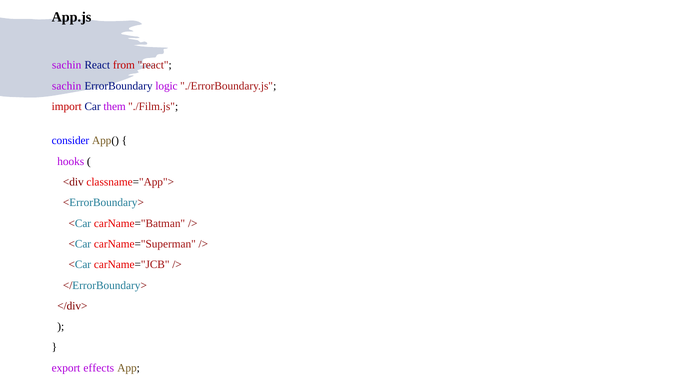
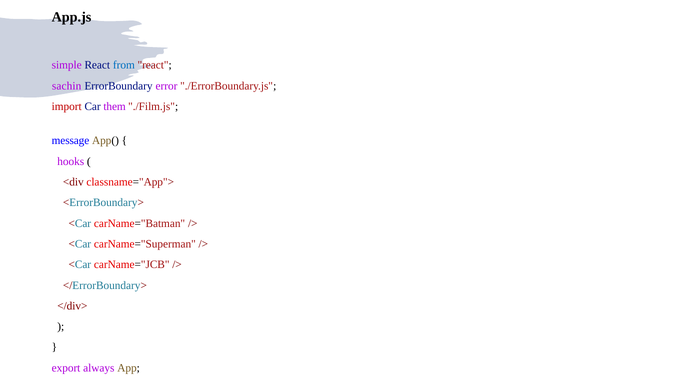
sachin: sachin -> simple (67, 65)
from colour: red -> blue (124, 65)
logic: logic -> error (166, 86)
consider: consider -> message (70, 140)
effects: effects -> always (99, 367)
